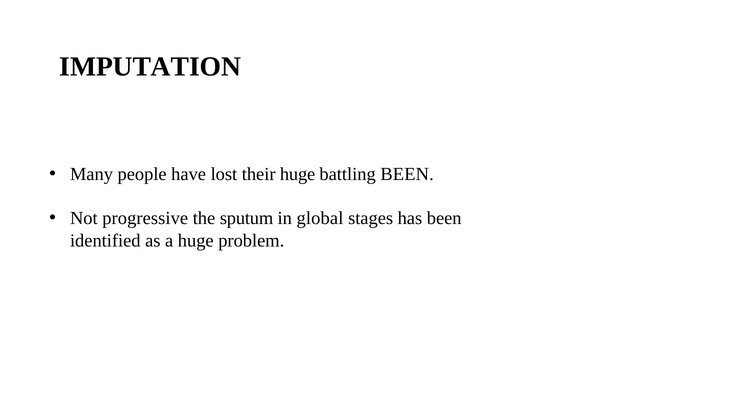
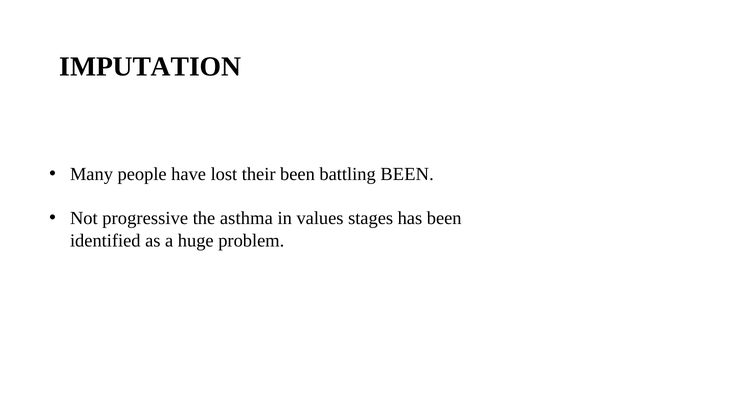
their huge: huge -> been (297, 174)
sputum: sputum -> asthma (246, 219)
global: global -> values (320, 219)
